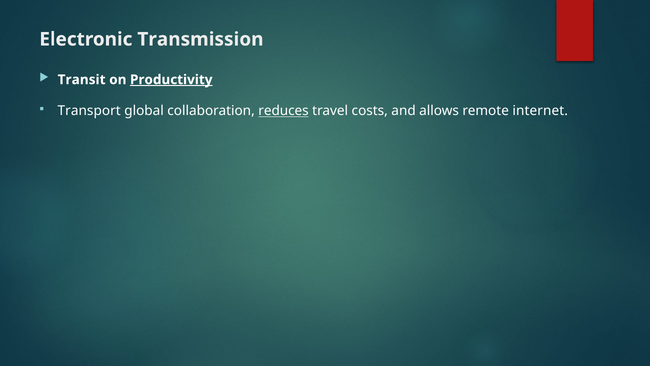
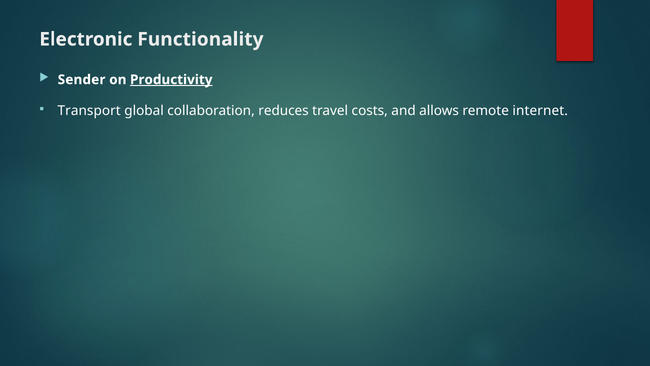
Transmission: Transmission -> Functionality (200, 39)
Transit: Transit -> Sender (82, 80)
reduces underline: present -> none (284, 111)
